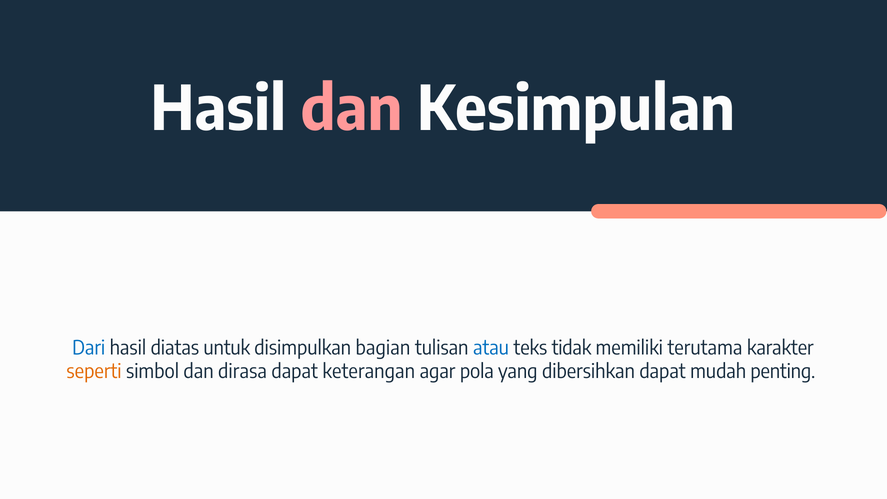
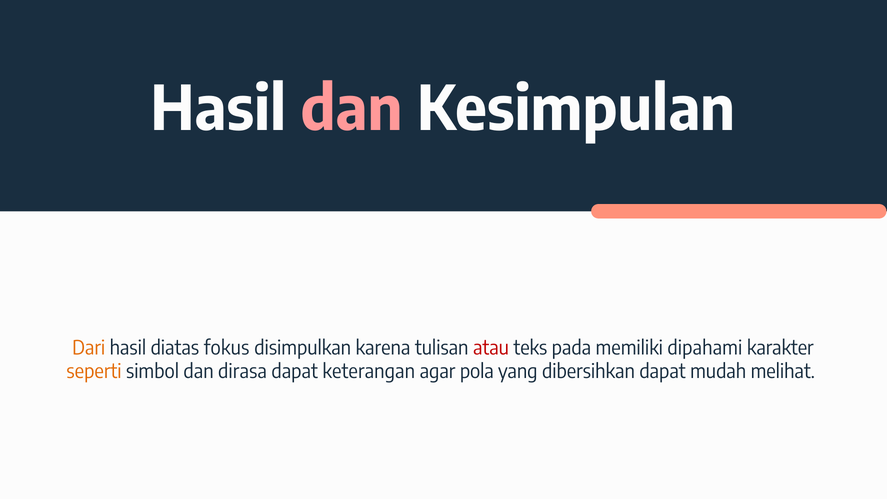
Dari colour: blue -> orange (89, 348)
untuk: untuk -> fokus (227, 348)
bagian: bagian -> karena (383, 348)
atau colour: blue -> red (491, 348)
tidak: tidak -> pada (571, 348)
terutama: terutama -> dipahami (705, 348)
penting: penting -> melihat (783, 372)
